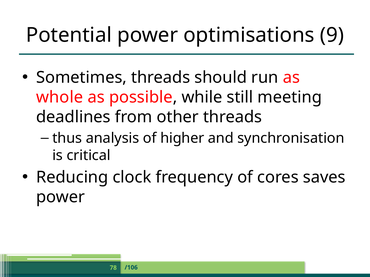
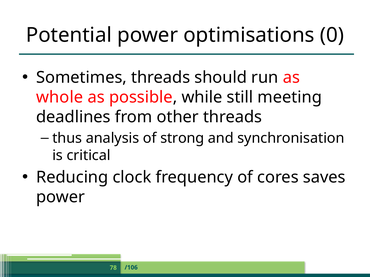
9: 9 -> 0 (332, 35)
higher: higher -> strong (182, 138)
